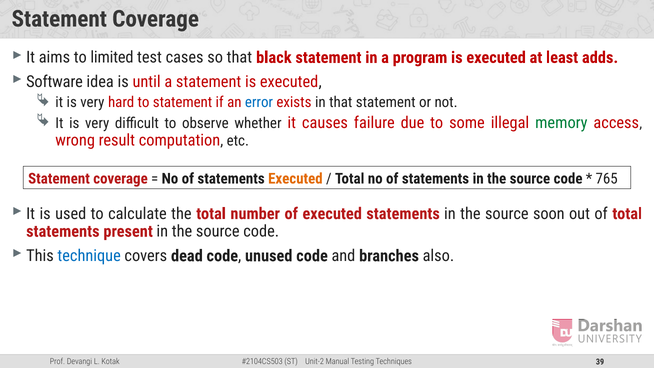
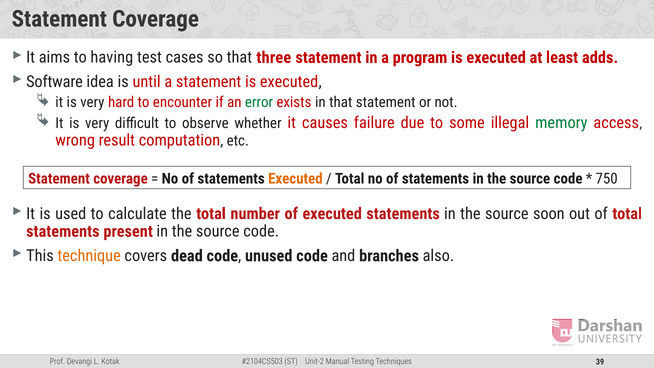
limited: limited -> having (112, 57)
black: black -> three (274, 57)
to statement: statement -> encounter (182, 102)
error colour: blue -> green (259, 102)
765: 765 -> 750 (607, 179)
technique colour: blue -> orange (89, 256)
